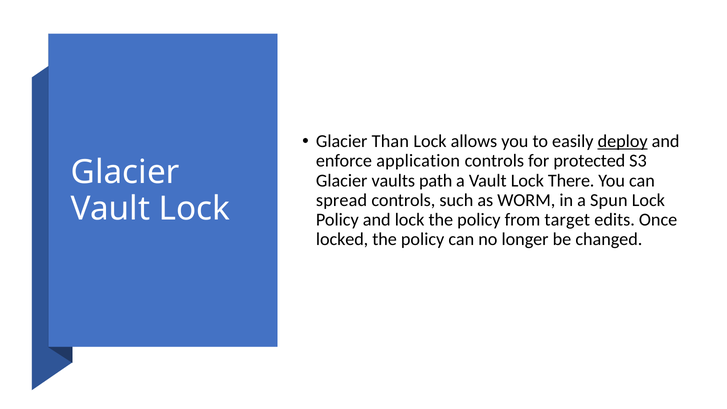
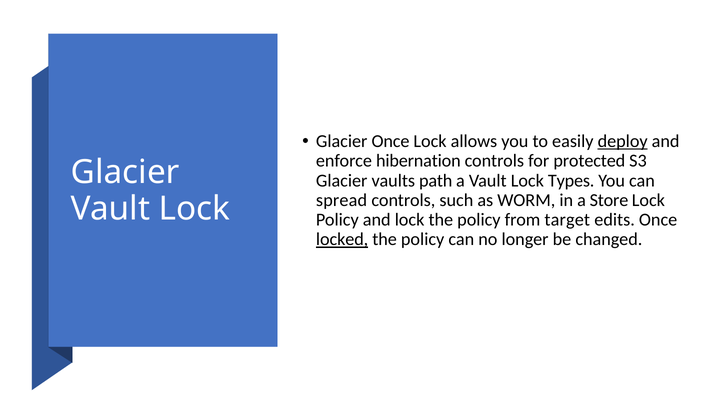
Glacier Than: Than -> Once (390, 141)
application: application -> hibernation (418, 161)
There: There -> Types (571, 181)
Spun: Spun -> Store (609, 200)
locked underline: none -> present (342, 239)
